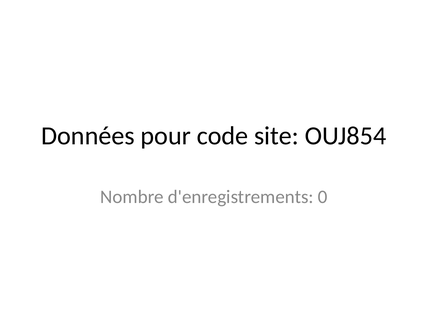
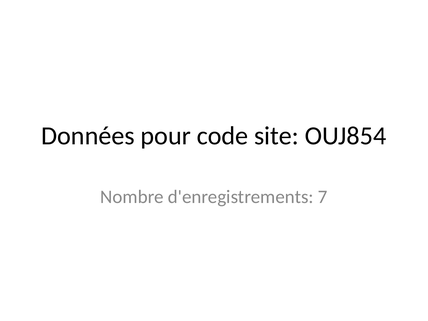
0: 0 -> 7 (323, 197)
